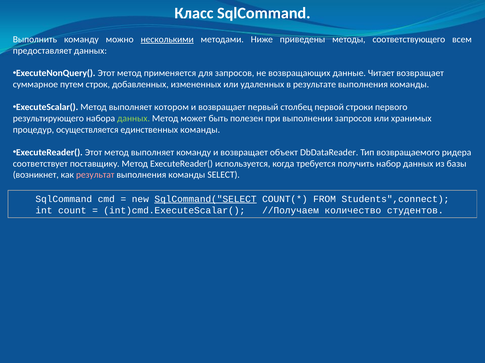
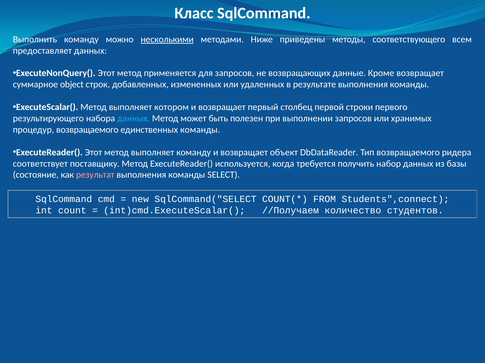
Читает: Читает -> Кроме (381, 73)
путем: путем -> object (72, 85)
данных colour: light green -> light blue (134, 119)
процедур осуществляется: осуществляется -> возвращаемого (87, 130)
возникнет: возникнет -> состояние (36, 175)
SqlCommand("SELECT underline: present -> none (206, 199)
